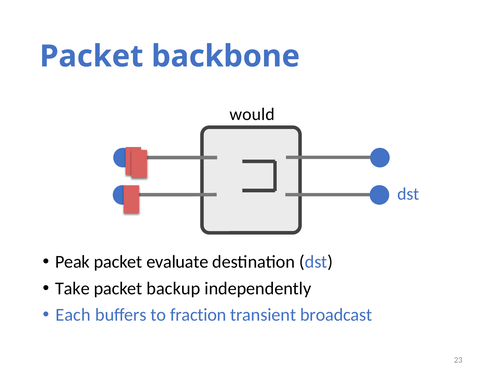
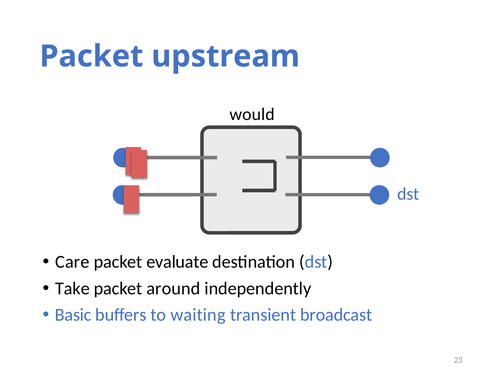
backbone: backbone -> upstream (226, 56)
Peak: Peak -> Care (72, 261)
backup: backup -> around (173, 288)
Each: Each -> Basic (73, 315)
fraction: fraction -> waiting (198, 315)
